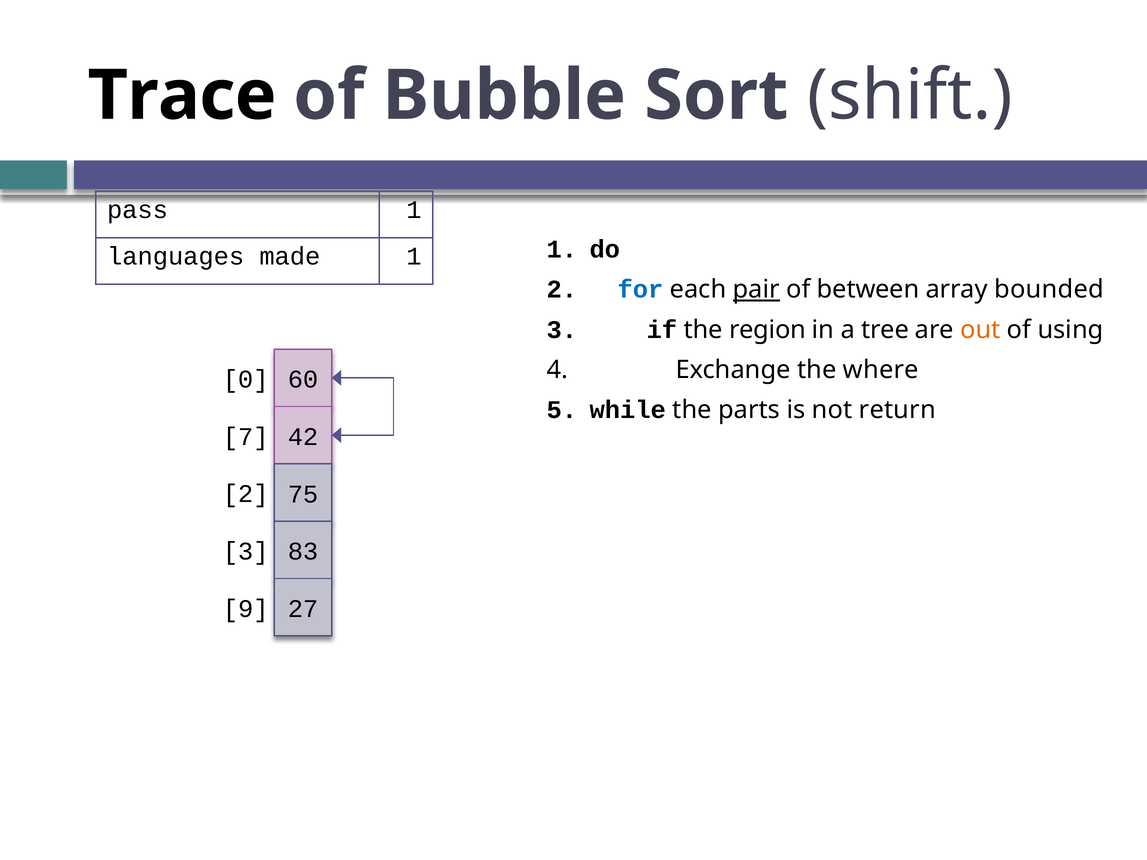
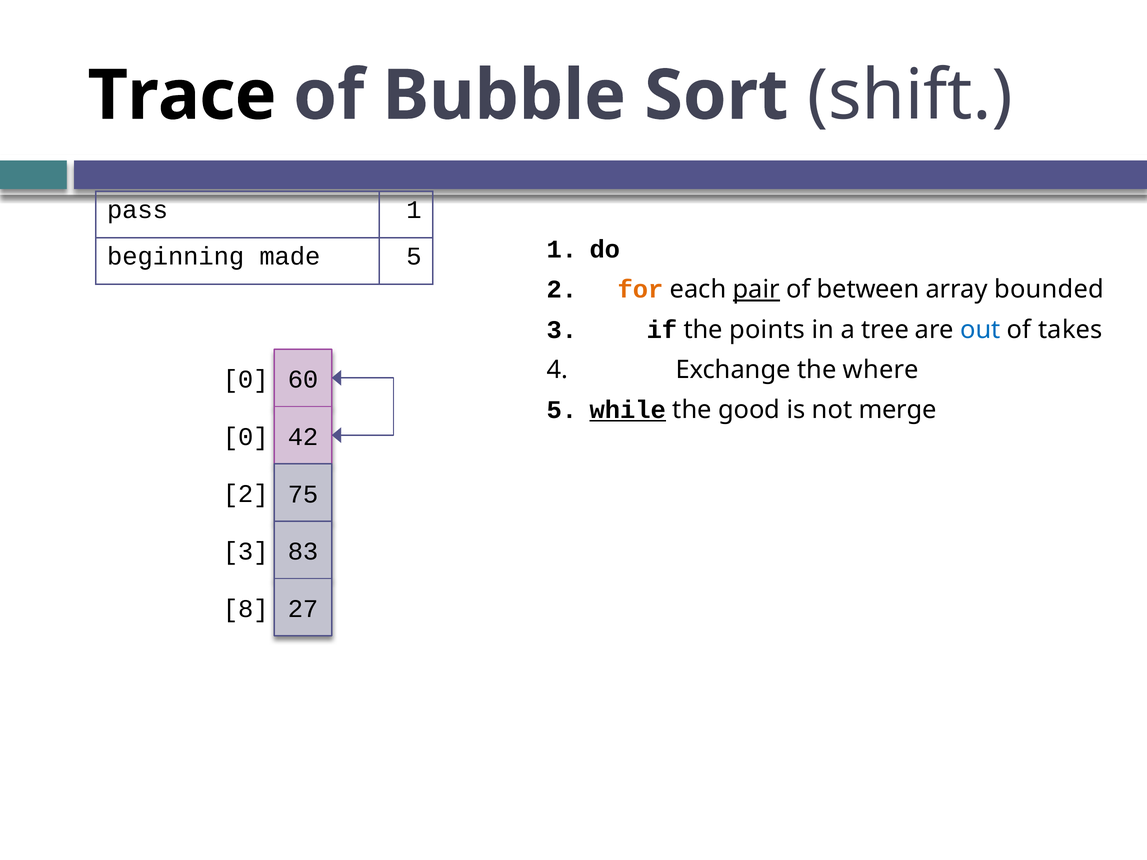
languages: languages -> beginning (176, 256)
made 1: 1 -> 5 (414, 256)
for colour: blue -> orange (640, 290)
region: region -> points (767, 330)
out colour: orange -> blue (980, 330)
using: using -> takes (1070, 330)
while underline: none -> present (628, 410)
parts: parts -> good (749, 410)
return: return -> merge (898, 410)
7: 7 -> 0 (246, 437)
9: 9 -> 8 (246, 609)
